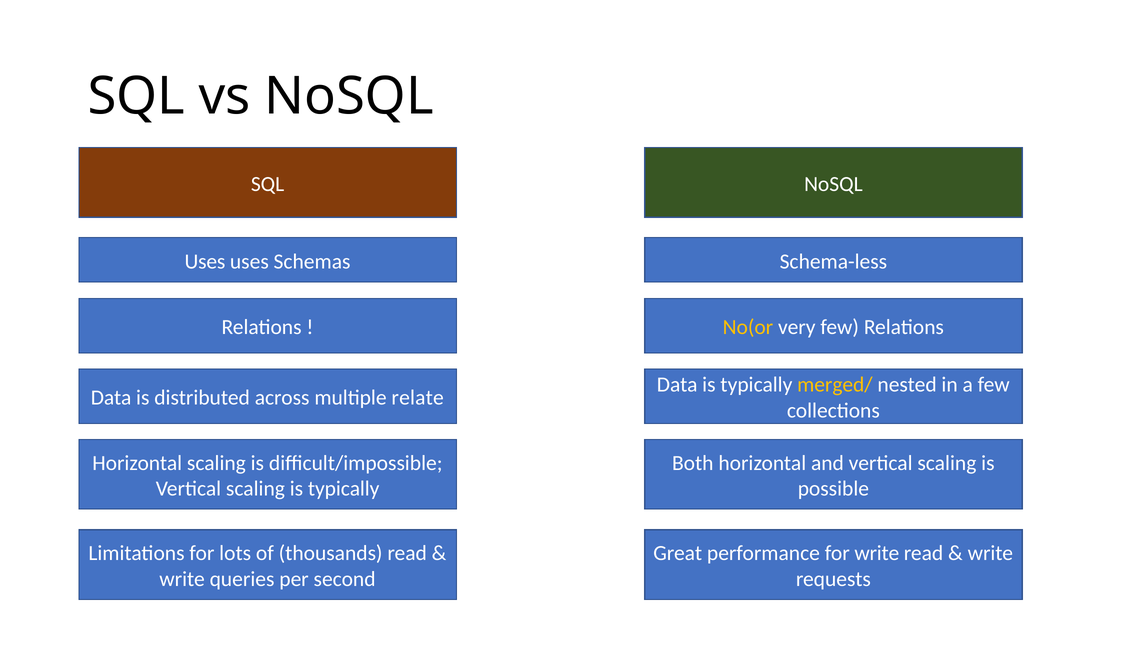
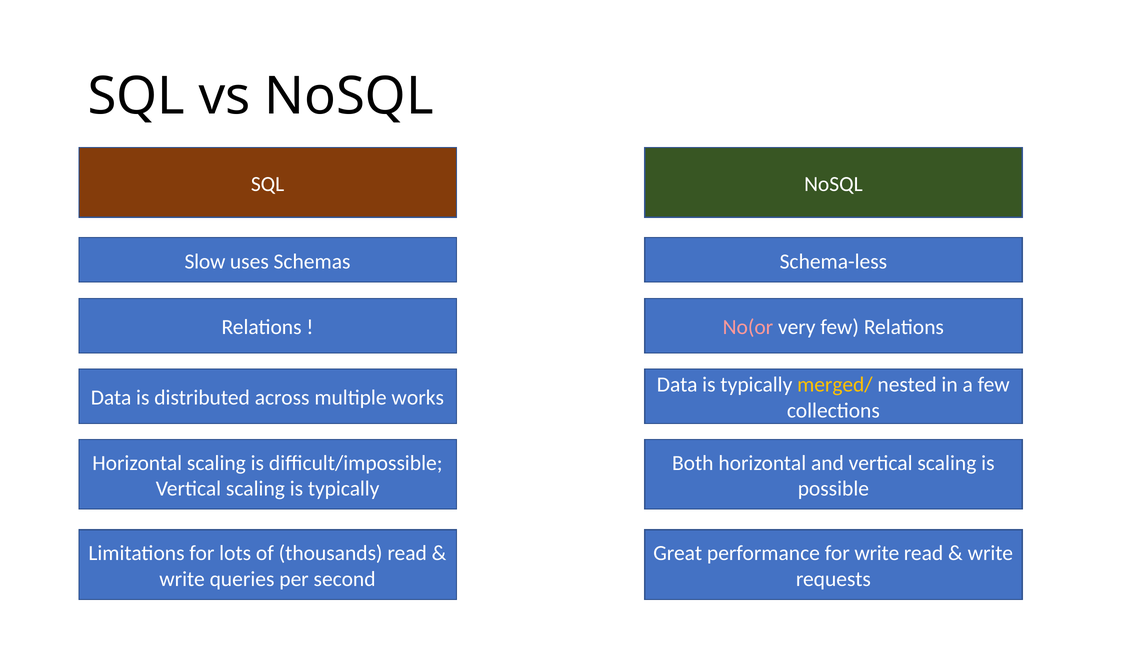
Uses: Uses -> Slow (205, 261)
No(or colour: yellow -> pink (748, 327)
relate: relate -> works (418, 398)
